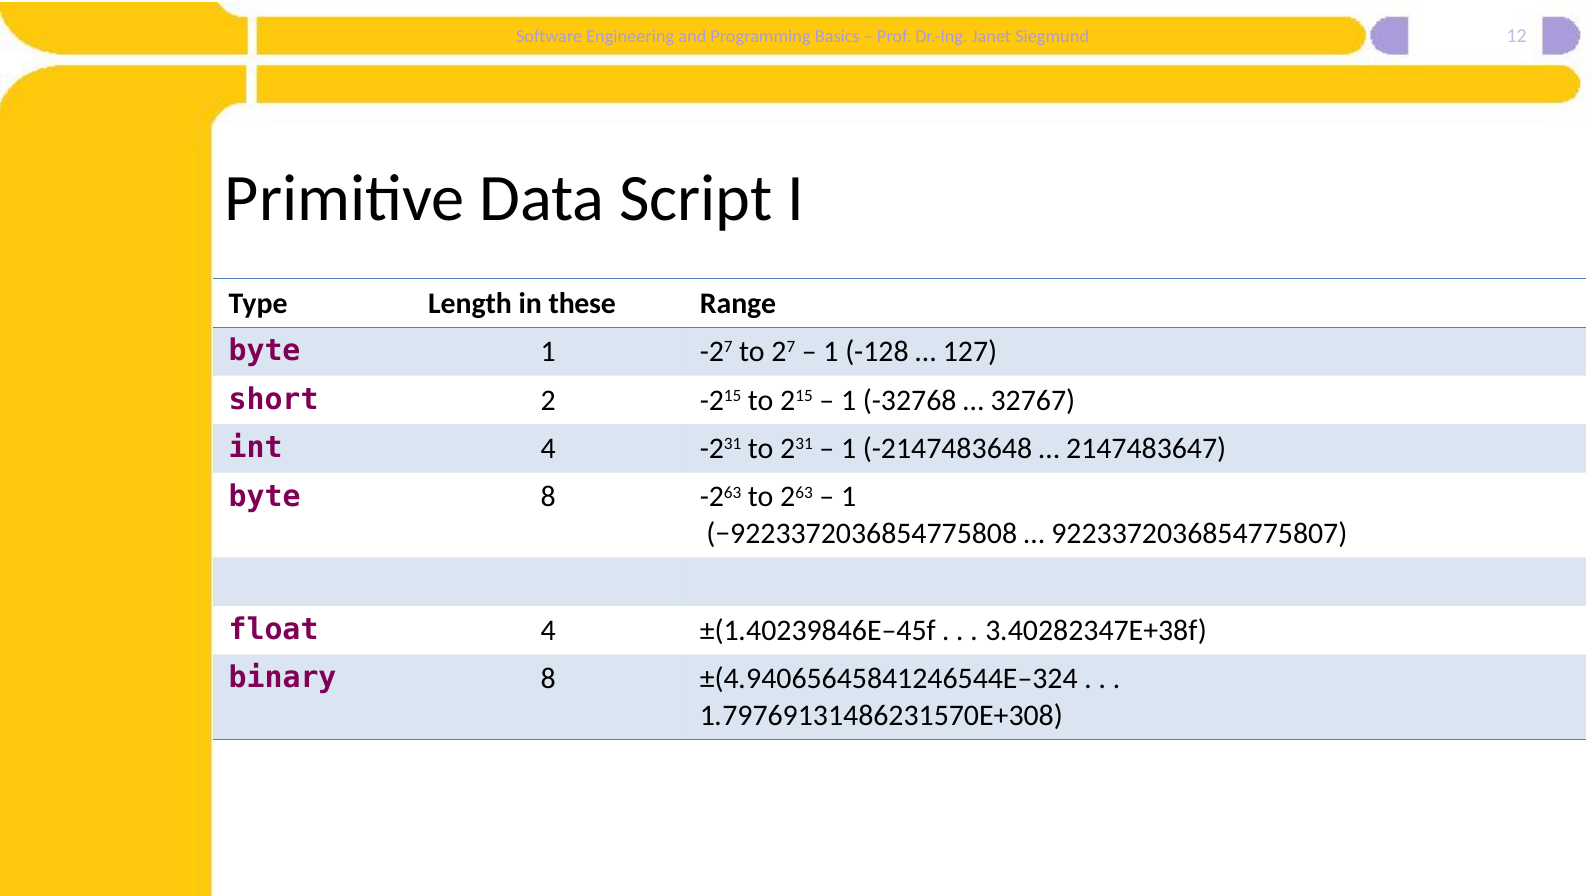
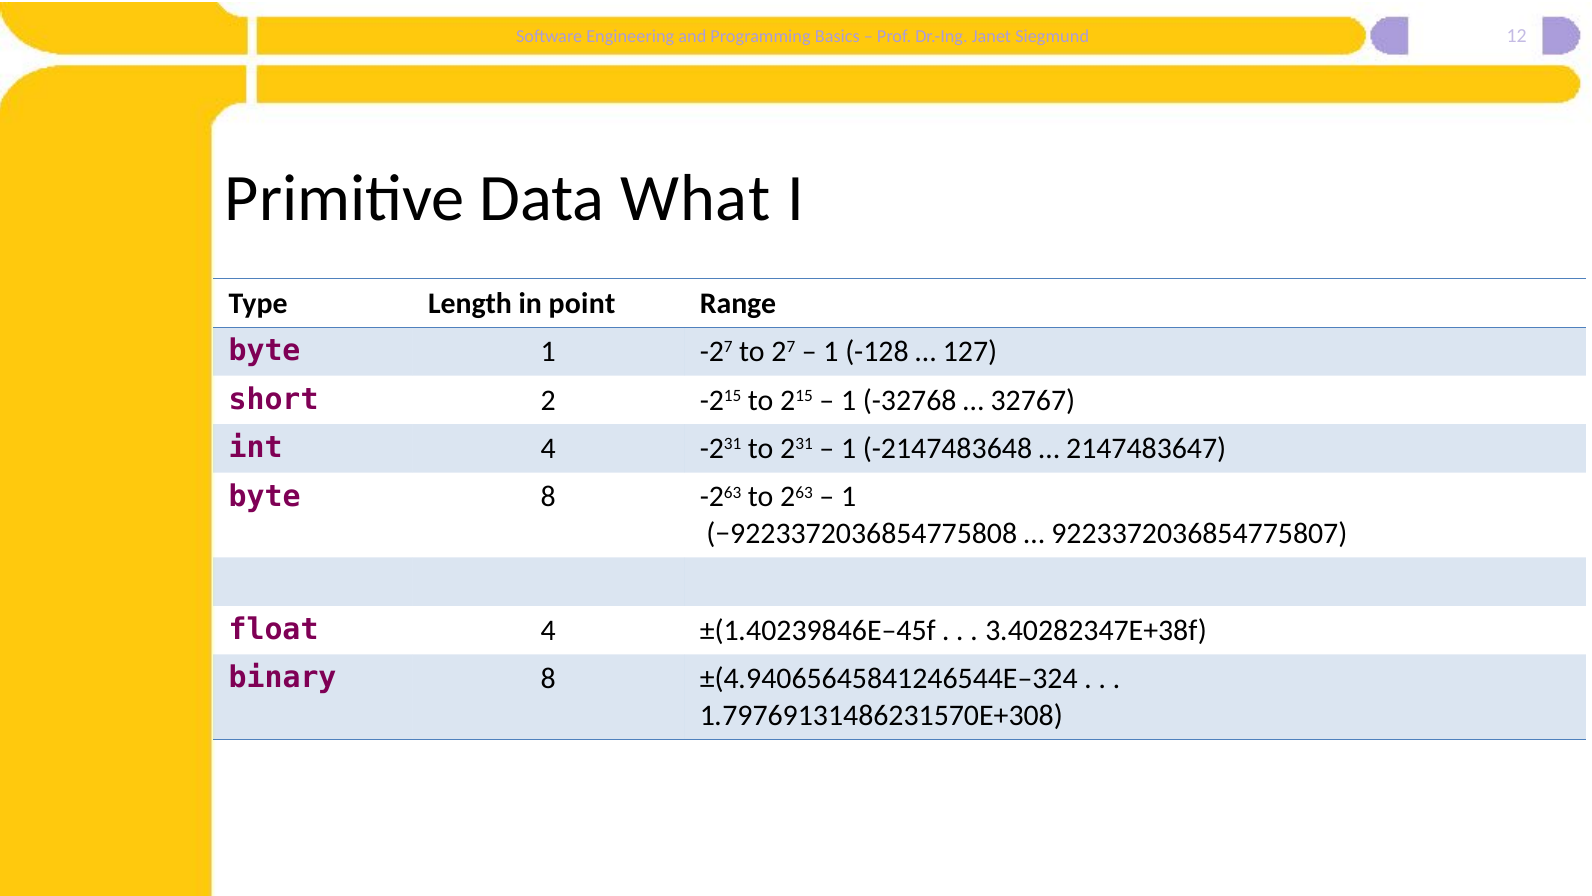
Script: Script -> What (696, 198)
these: these -> point (582, 303)
